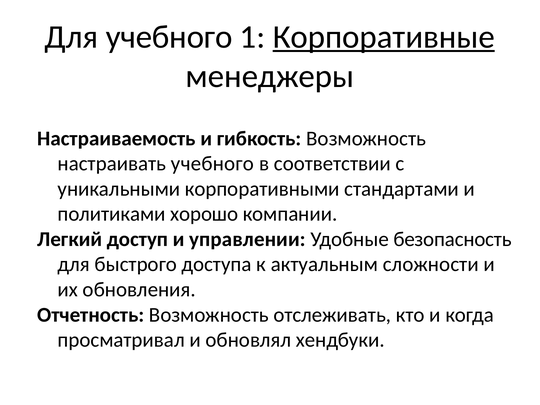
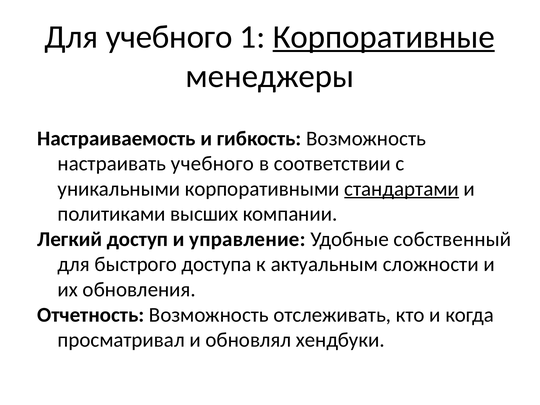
стандартами underline: none -> present (402, 189)
хорошо: хорошо -> высших (204, 214)
управлении: управлении -> управление (247, 239)
безопасность: безопасность -> собственный (452, 239)
